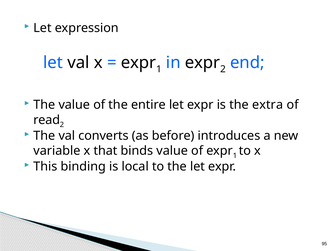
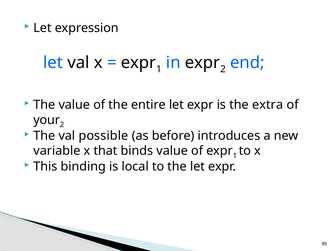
read: read -> your (47, 120)
converts: converts -> possible (103, 136)
